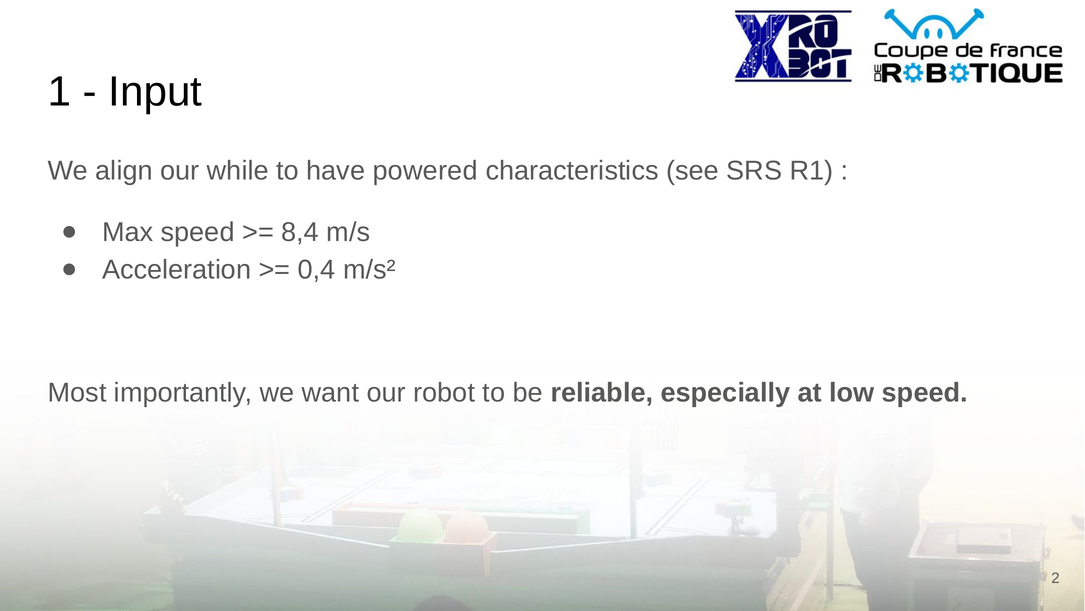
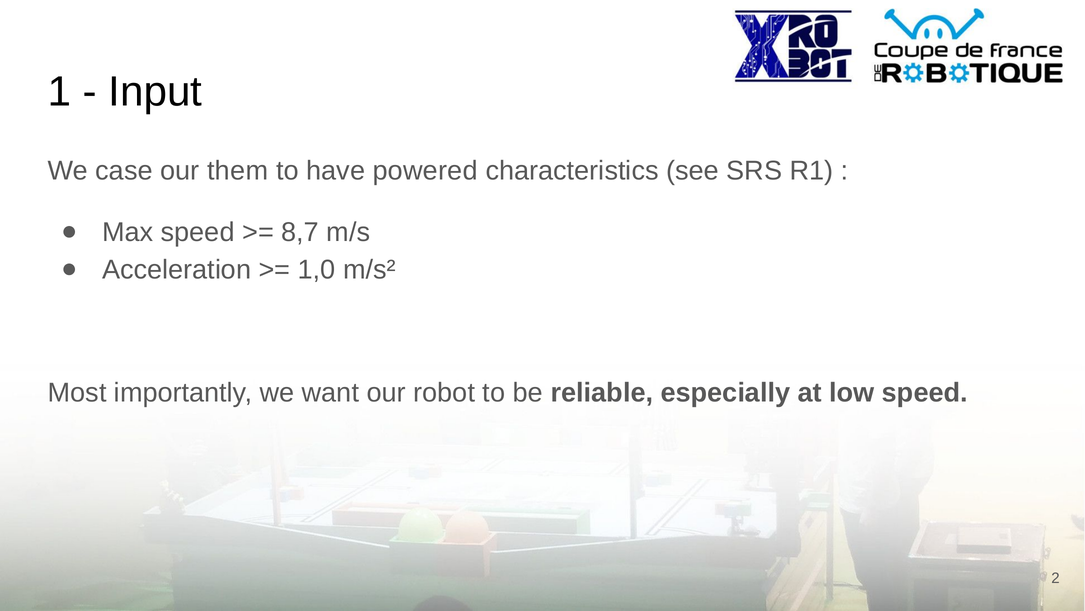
align: align -> case (124, 171)
while: while -> them (238, 171)
8,4: 8,4 -> 8,7 (300, 232)
0,4: 0,4 -> 1,0 (317, 270)
